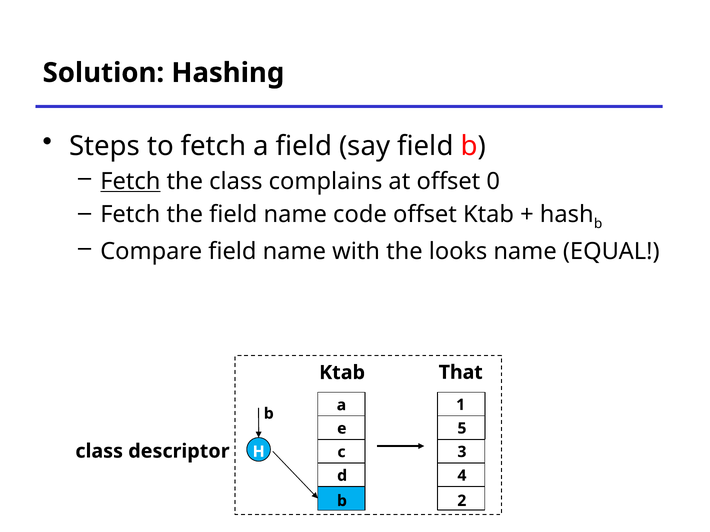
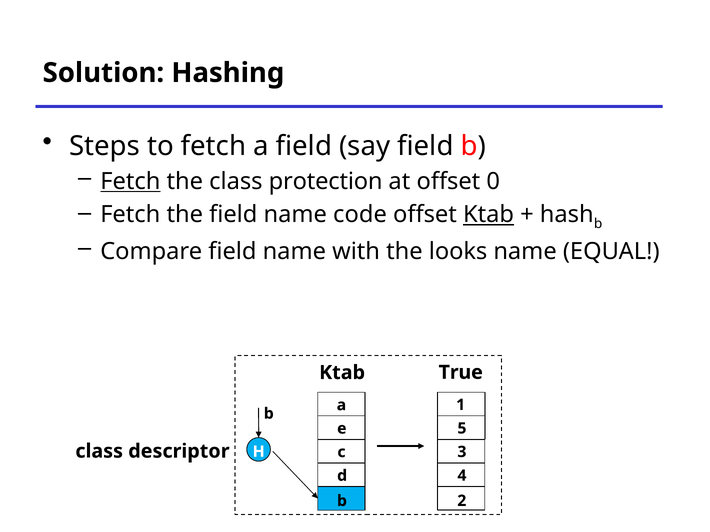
complains: complains -> protection (326, 182)
Ktab underline: none -> present (489, 215)
That: That -> True (461, 373)
